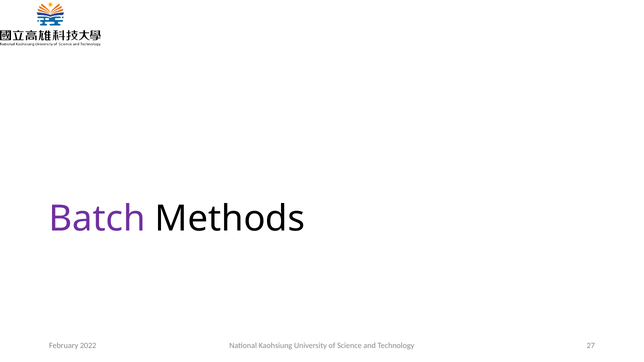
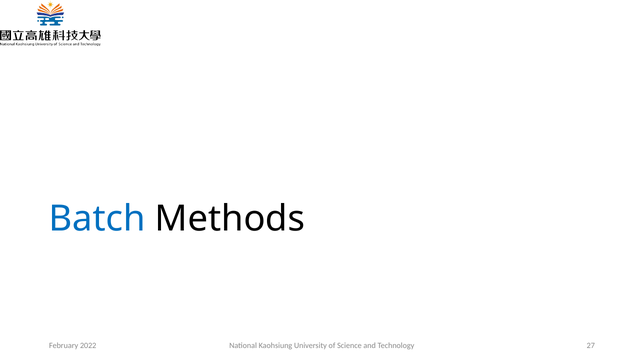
Batch colour: purple -> blue (97, 219)
